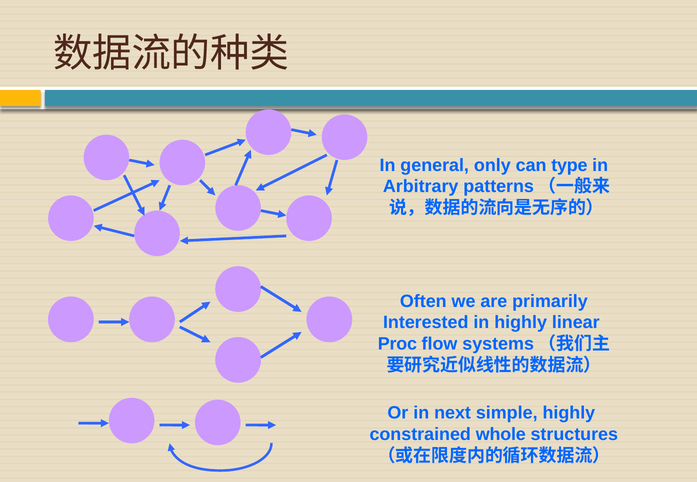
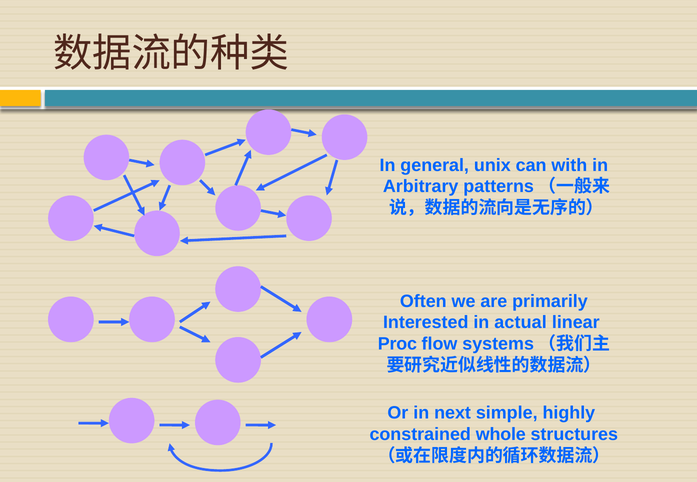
only: only -> unix (492, 165)
type: type -> with (569, 165)
in highly: highly -> actual (521, 323)
